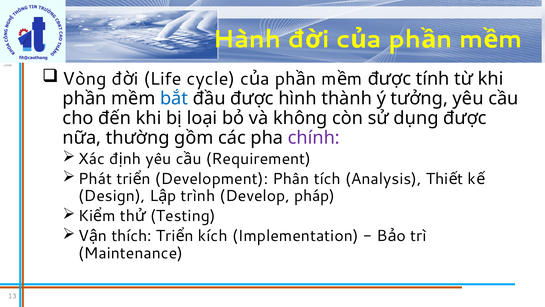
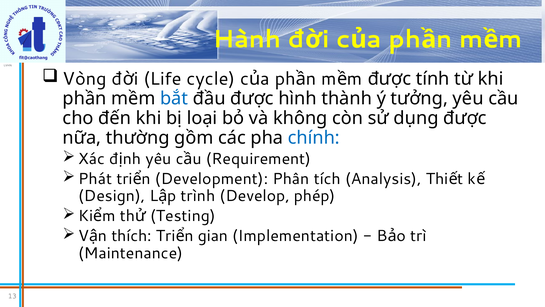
chính colour: purple -> blue (314, 137)
pháp: pháp -> phép (315, 196)
kích: kích -> gian (213, 236)
